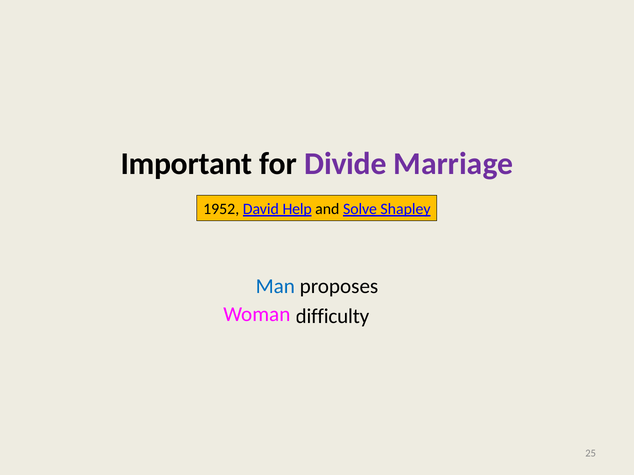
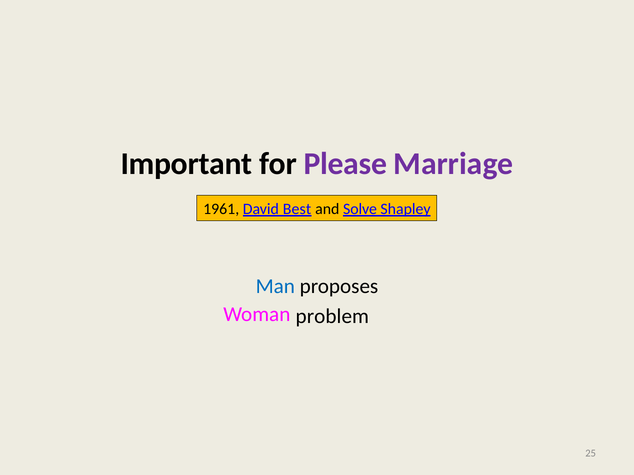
Divide: Divide -> Please (345, 164)
1952: 1952 -> 1961 (221, 209)
Help: Help -> Best (297, 209)
difficulty: difficulty -> problem (332, 316)
